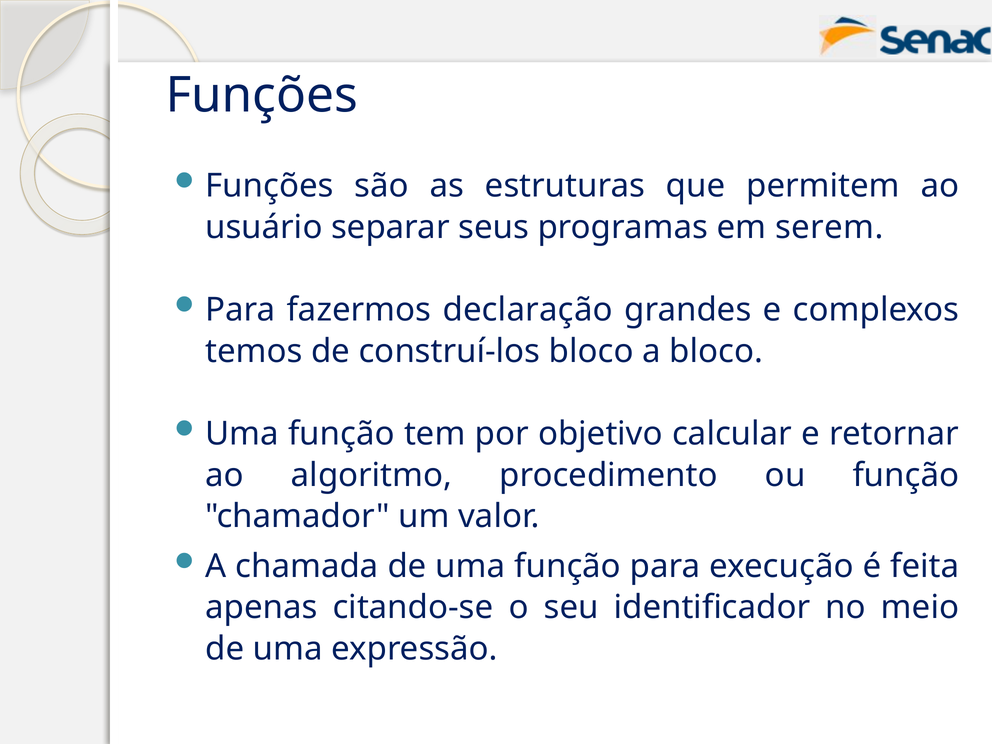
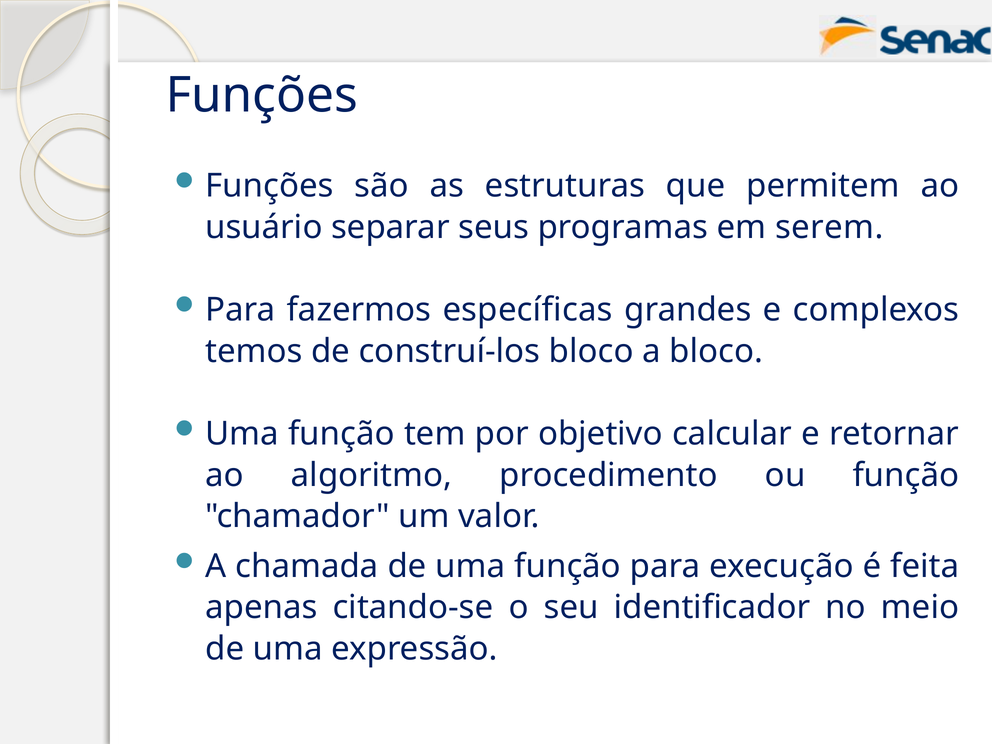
declaração: declaração -> específicas (528, 310)
